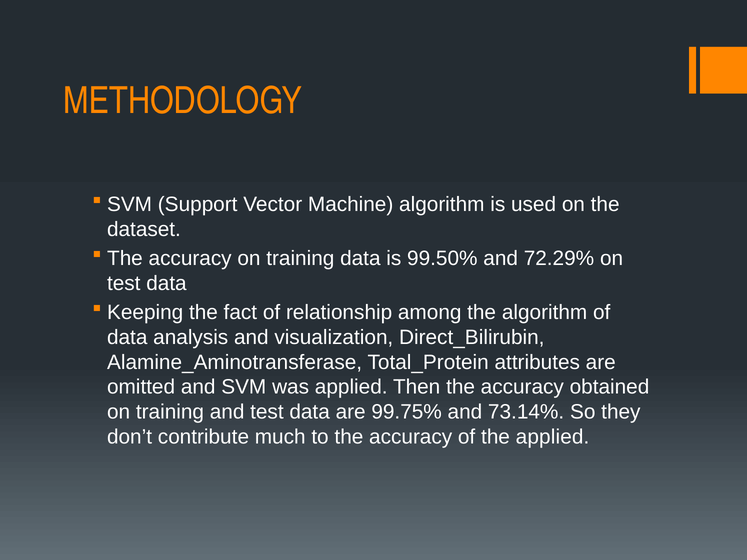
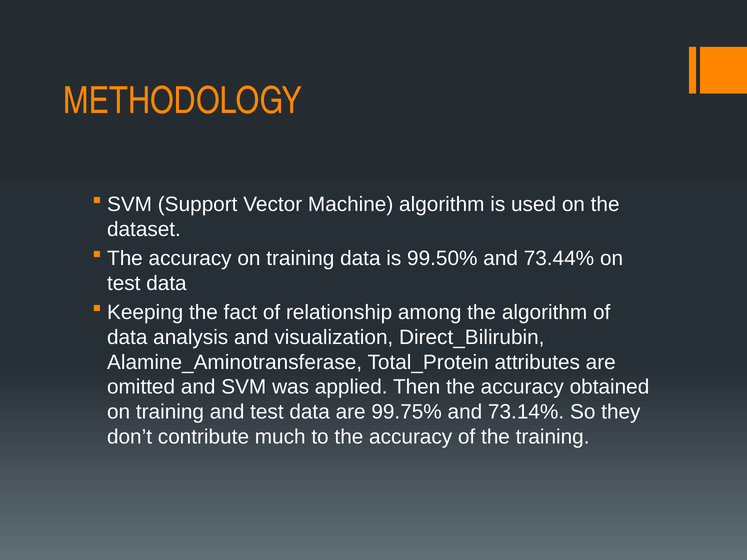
72.29%: 72.29% -> 73.44% (559, 258)
the applied: applied -> training (553, 437)
